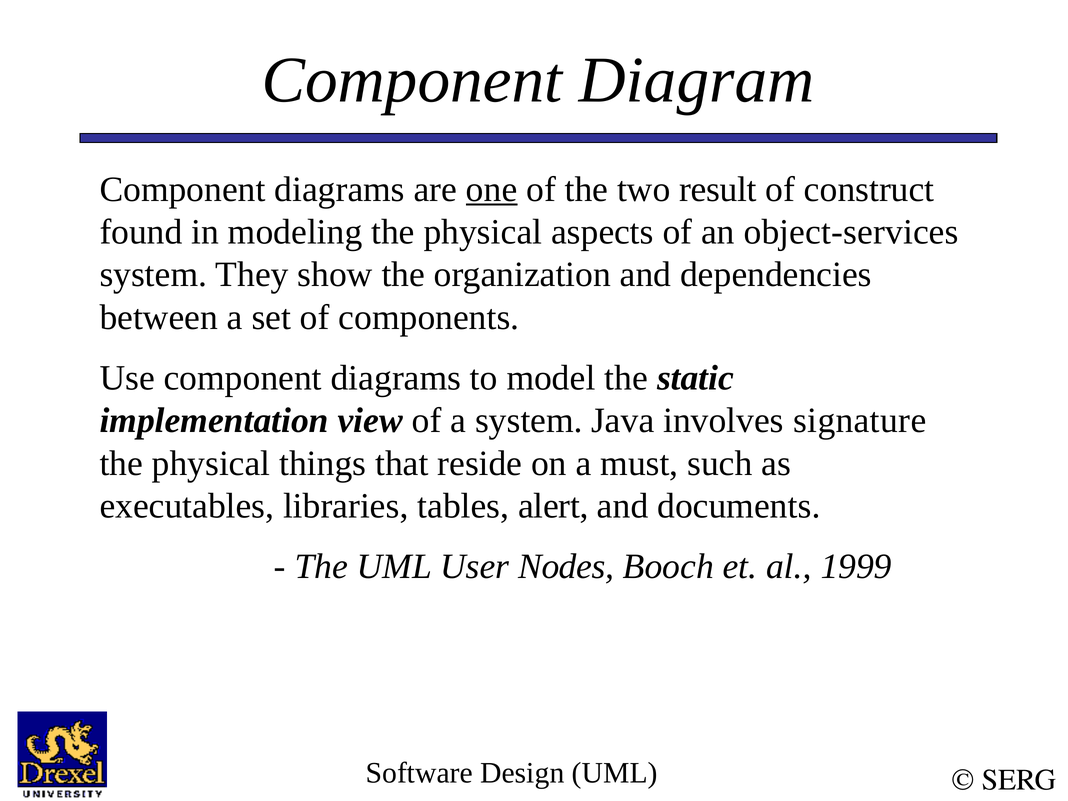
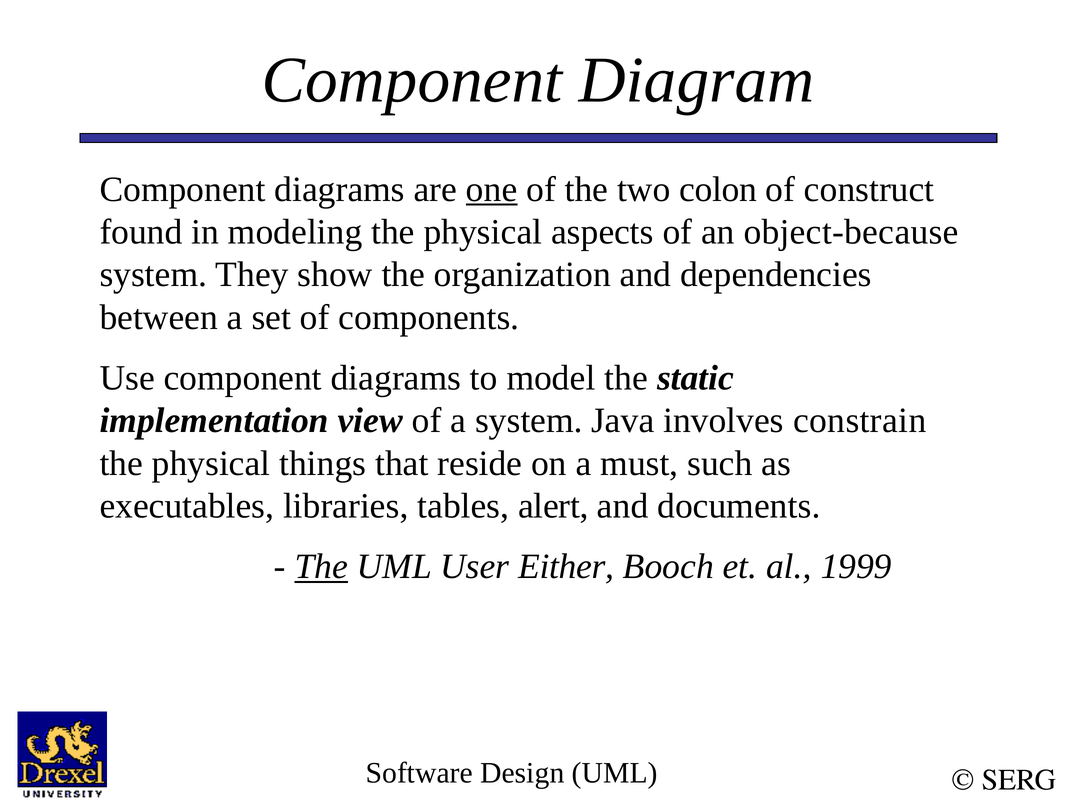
result: result -> colon (718, 189)
object-services: object-services -> object-because (851, 232)
signature: signature -> constrain (860, 421)
The underline: none -> present (321, 567)
Nodes: Nodes -> Either (566, 567)
